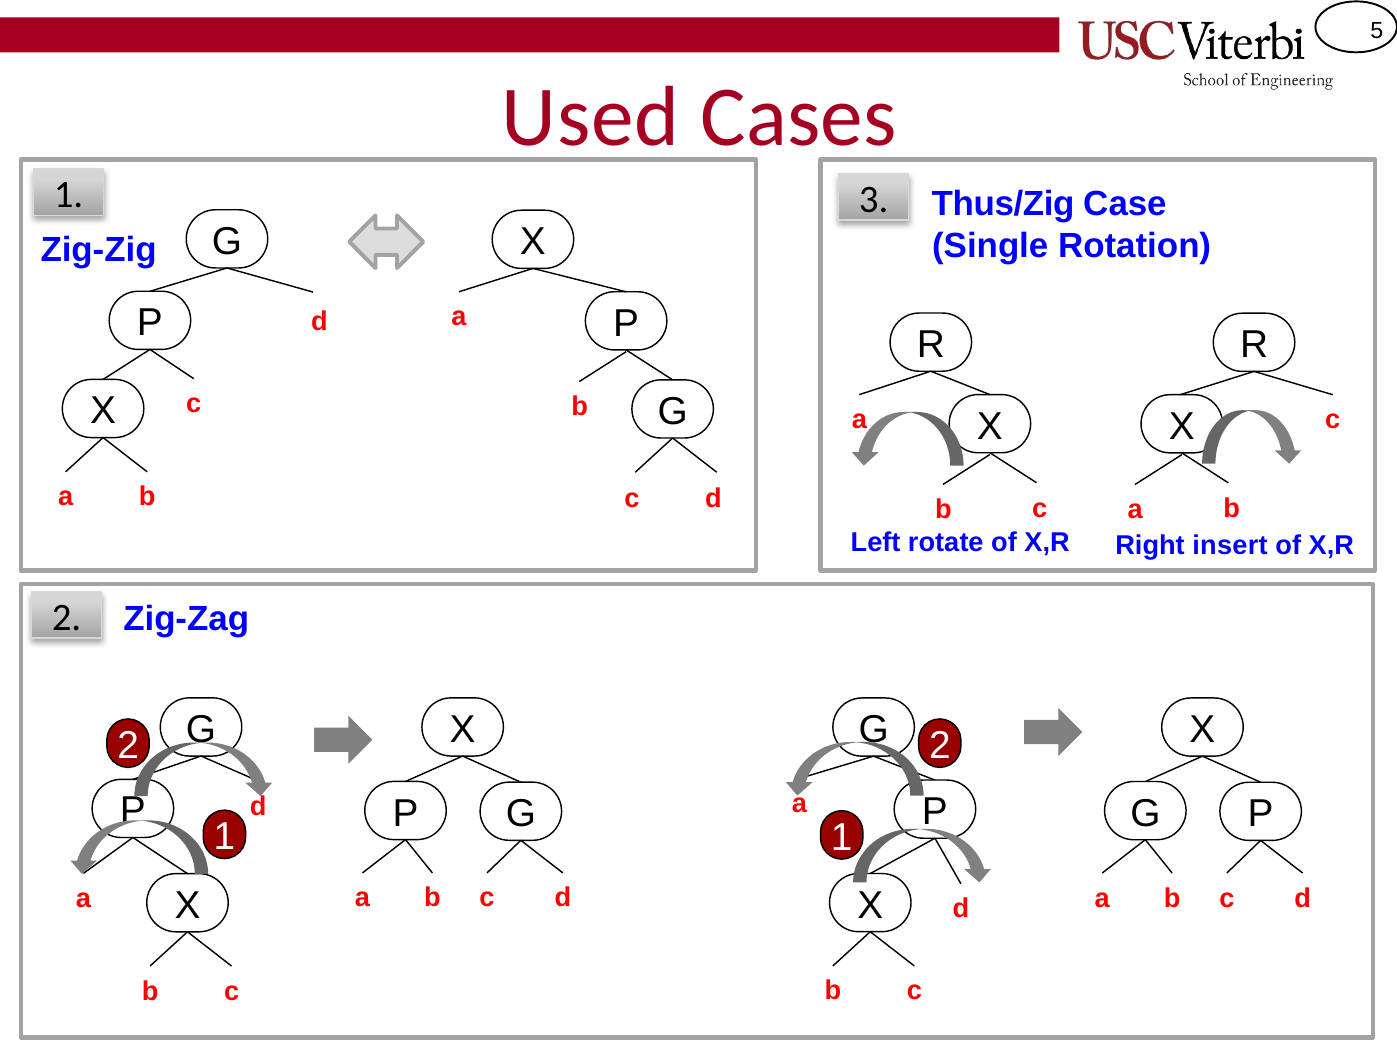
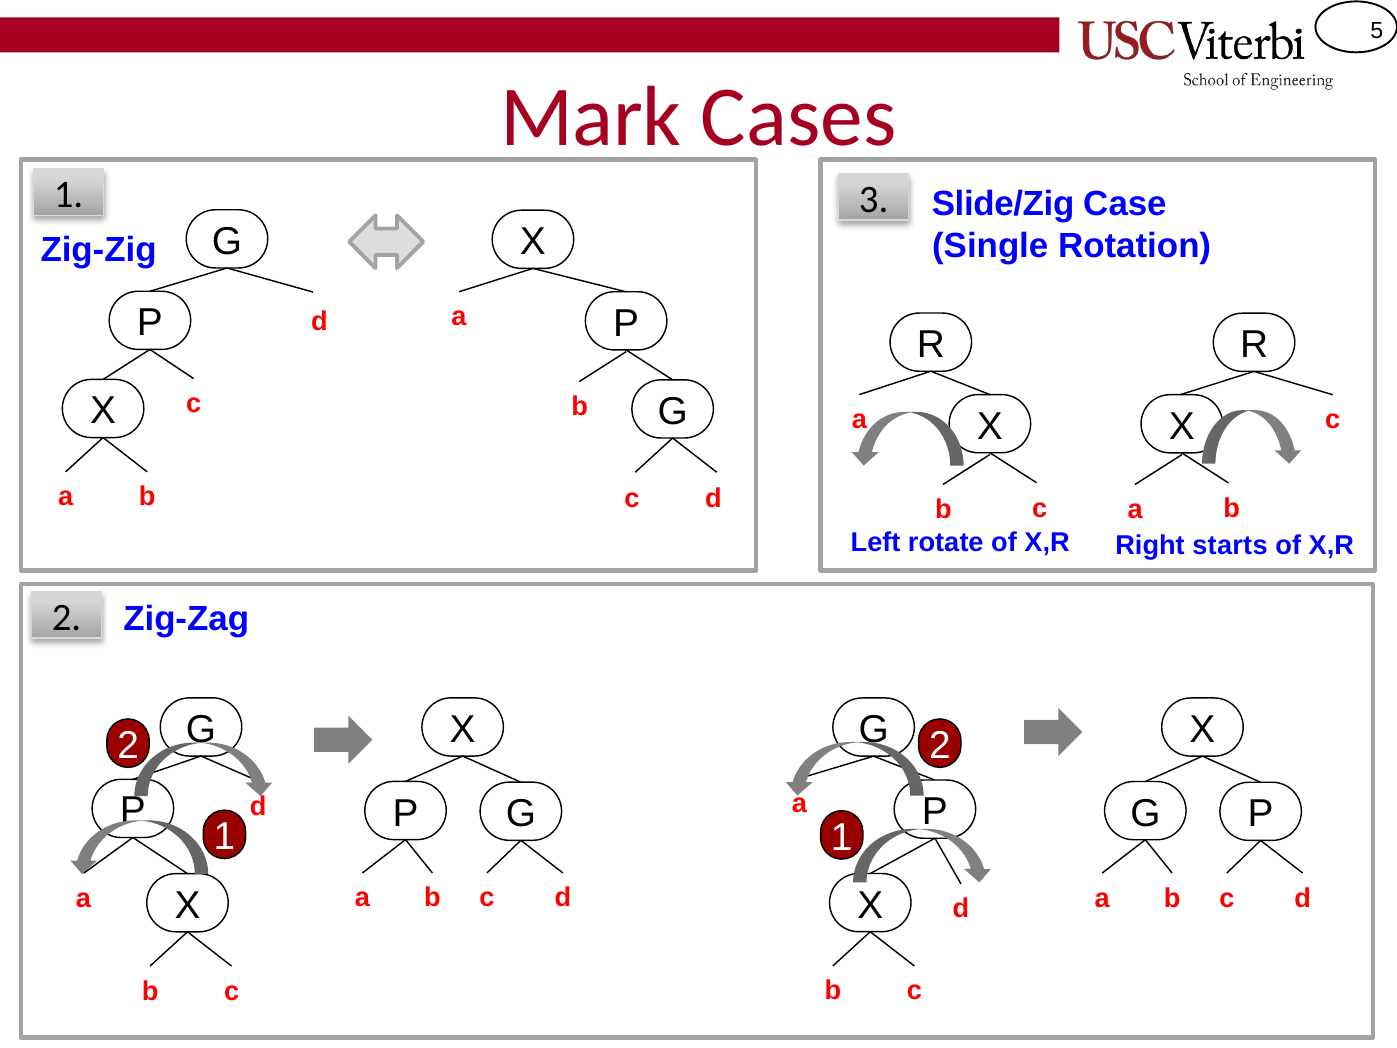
Used: Used -> Mark (591, 117)
Thus/Zig: Thus/Zig -> Slide/Zig (1003, 204)
insert: insert -> starts (1230, 545)
